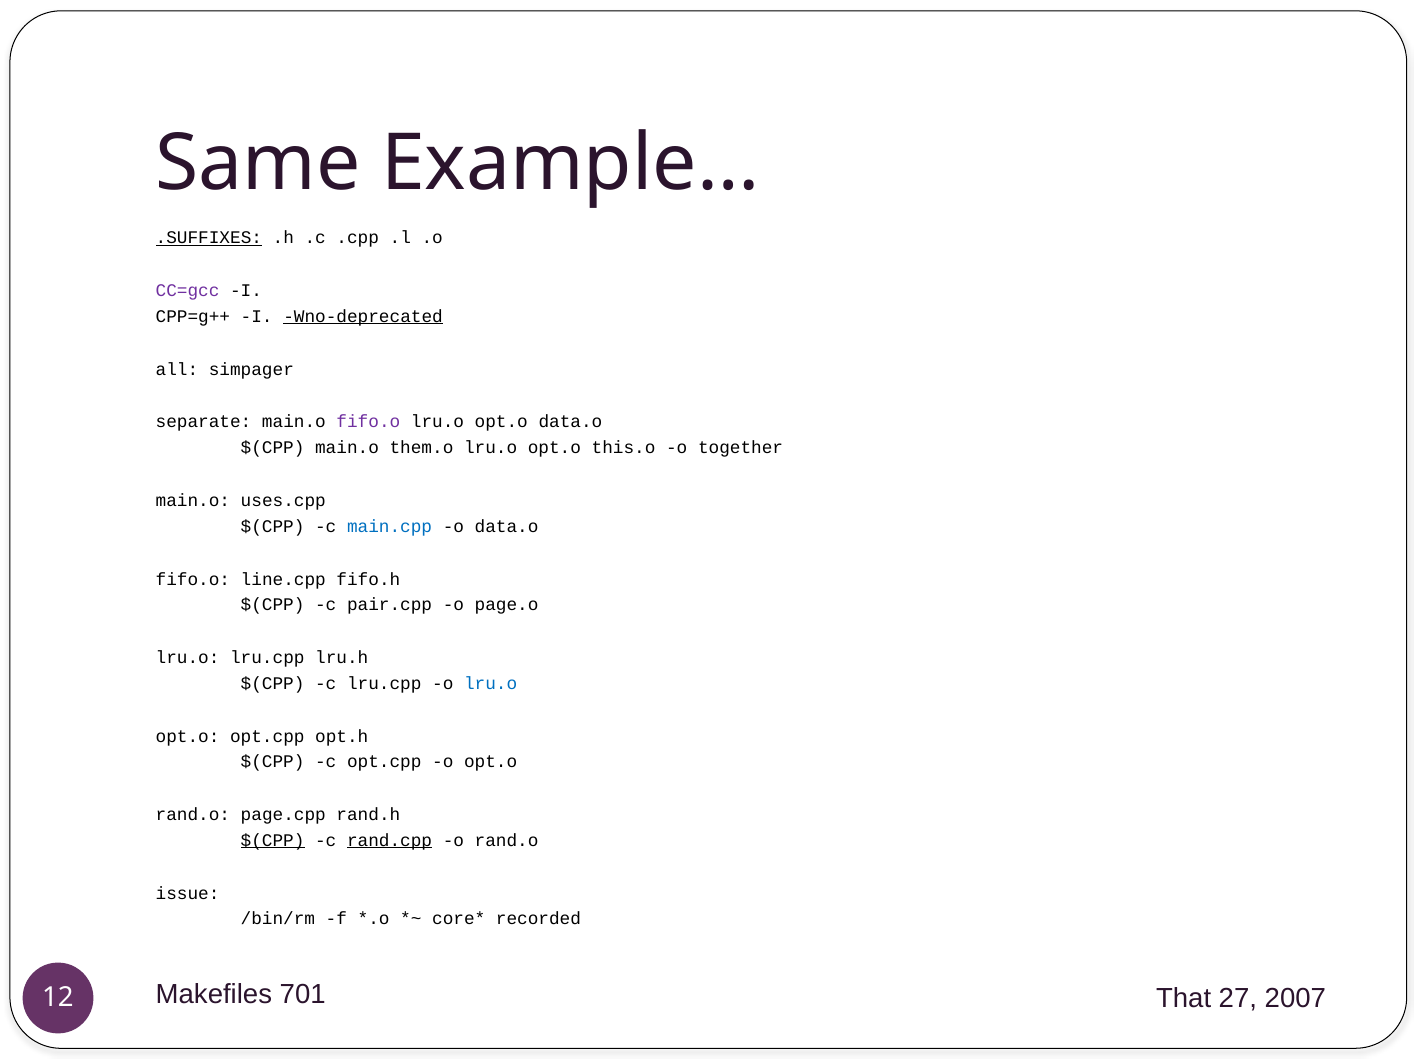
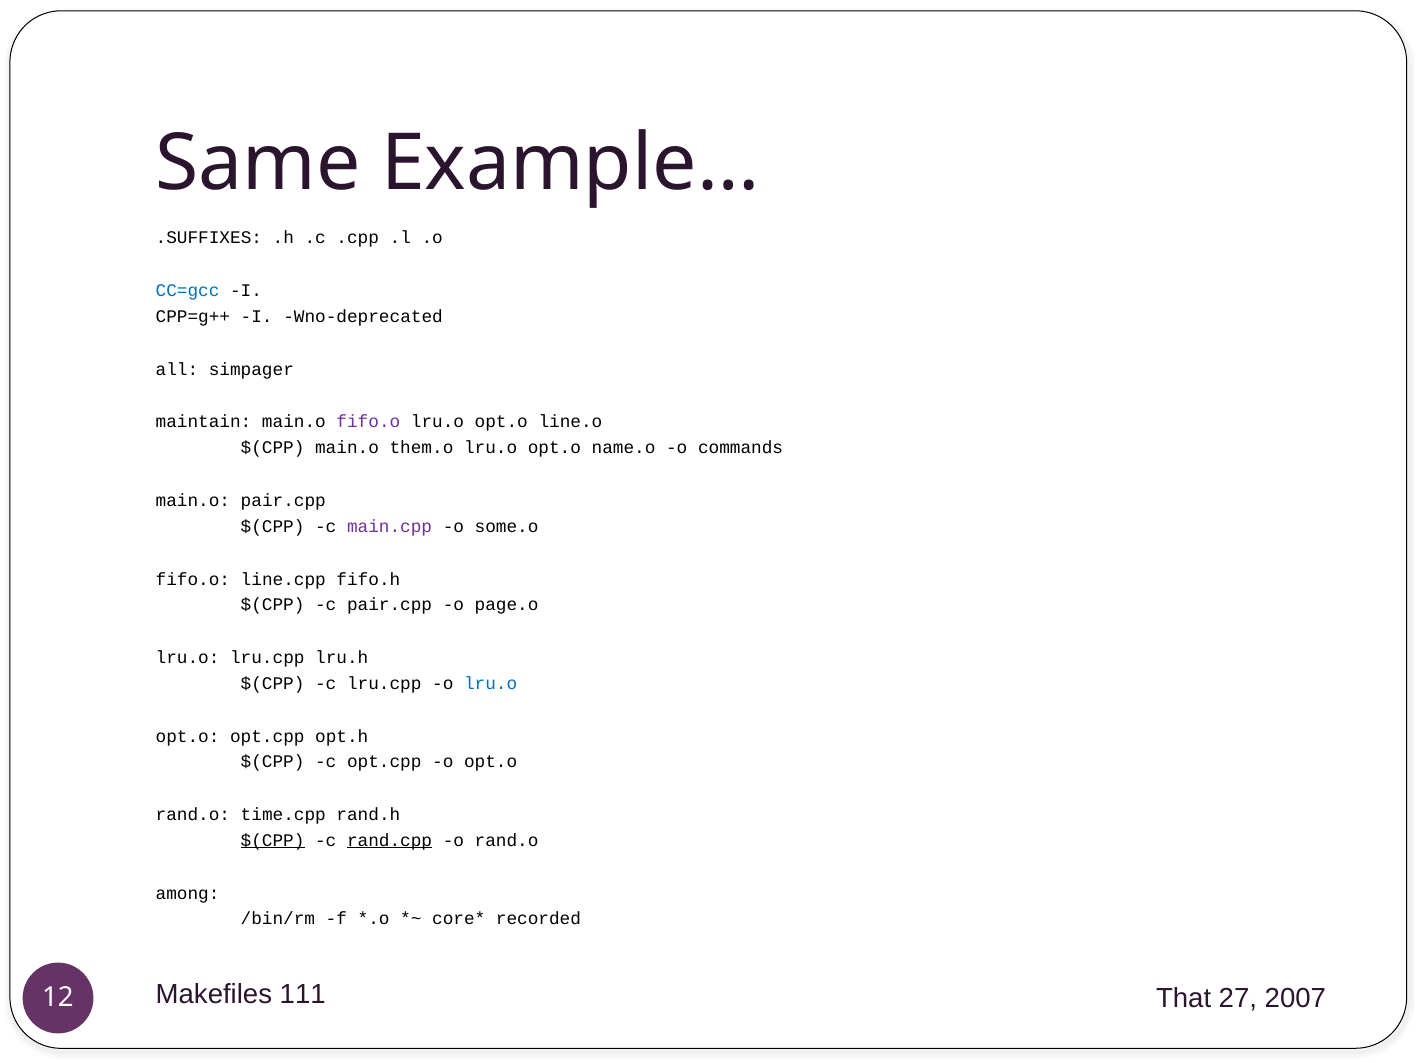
.SUFFIXES underline: present -> none (209, 238)
CC=gcc colour: purple -> blue (188, 291)
Wno-deprecated underline: present -> none (363, 316)
separate: separate -> maintain (204, 422)
opt.o data.o: data.o -> line.o (570, 422)
this.o: this.o -> name.o (624, 448)
together: together -> commands (741, 448)
main.o uses.cpp: uses.cpp -> pair.cpp (283, 501)
main.cpp colour: blue -> purple (390, 526)
o data.o: data.o -> some.o (507, 526)
page.cpp: page.cpp -> time.cpp (283, 815)
issue: issue -> among (188, 893)
701: 701 -> 111 (303, 994)
